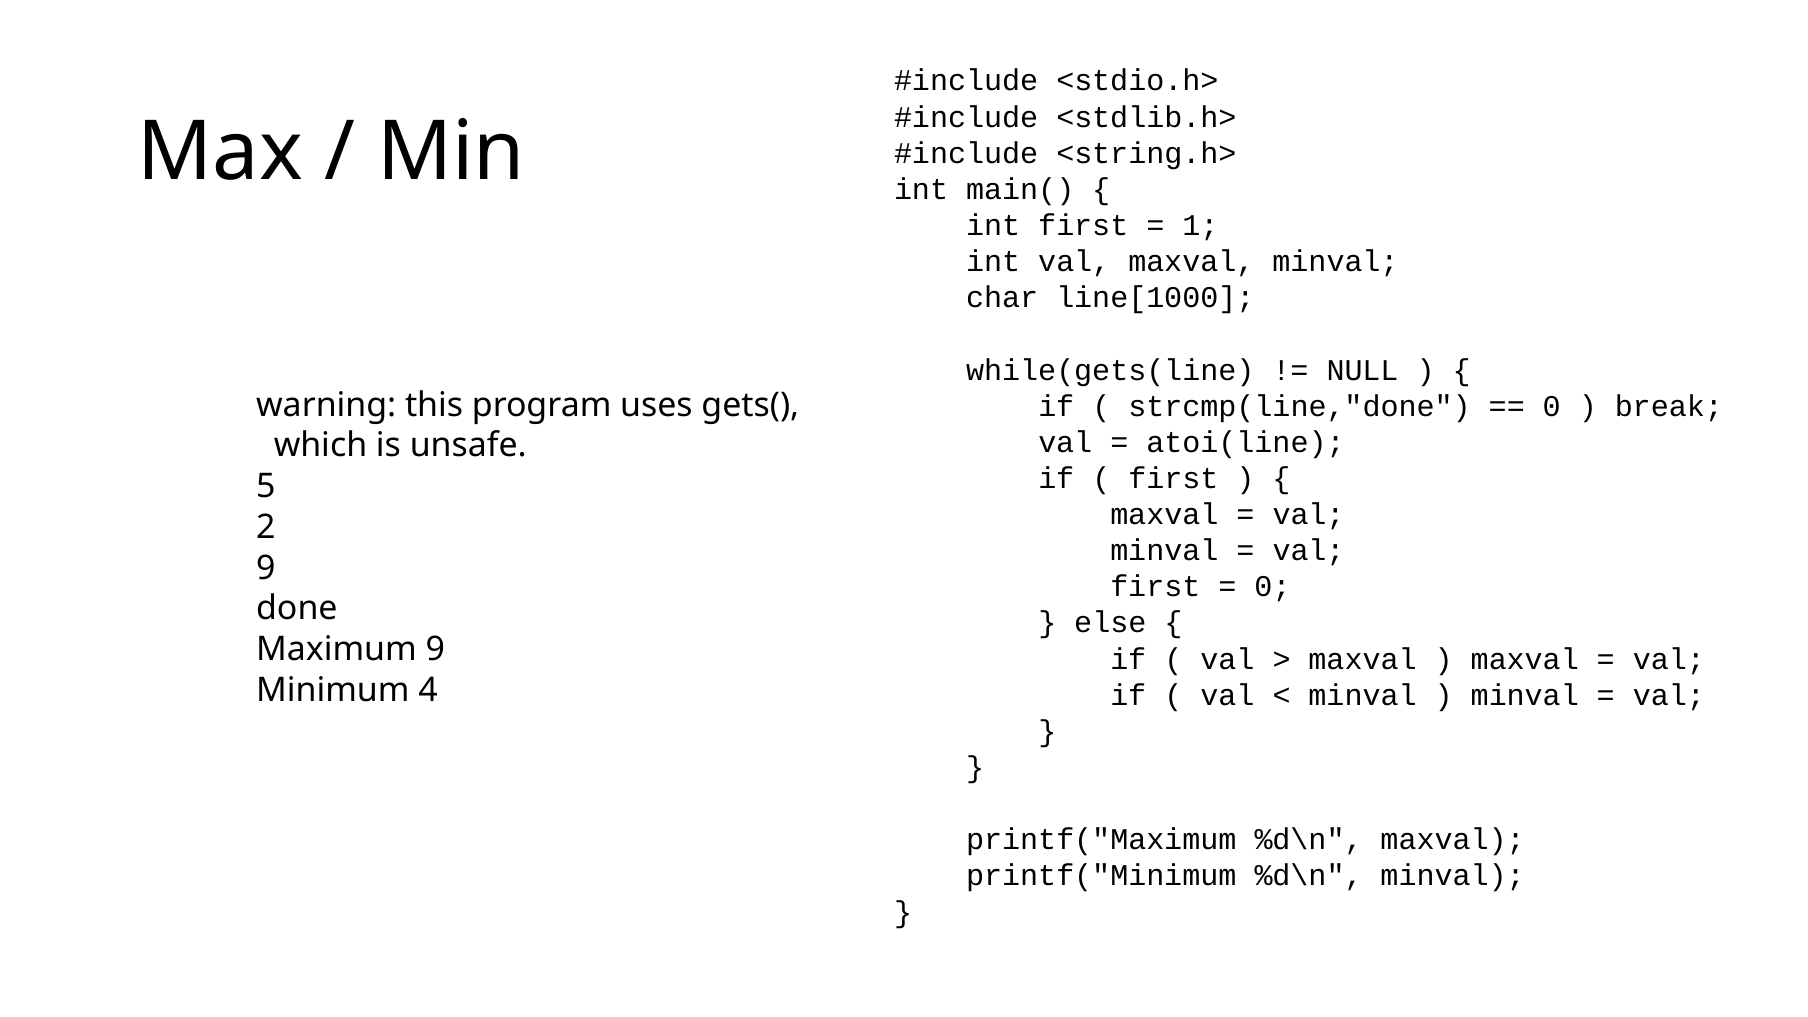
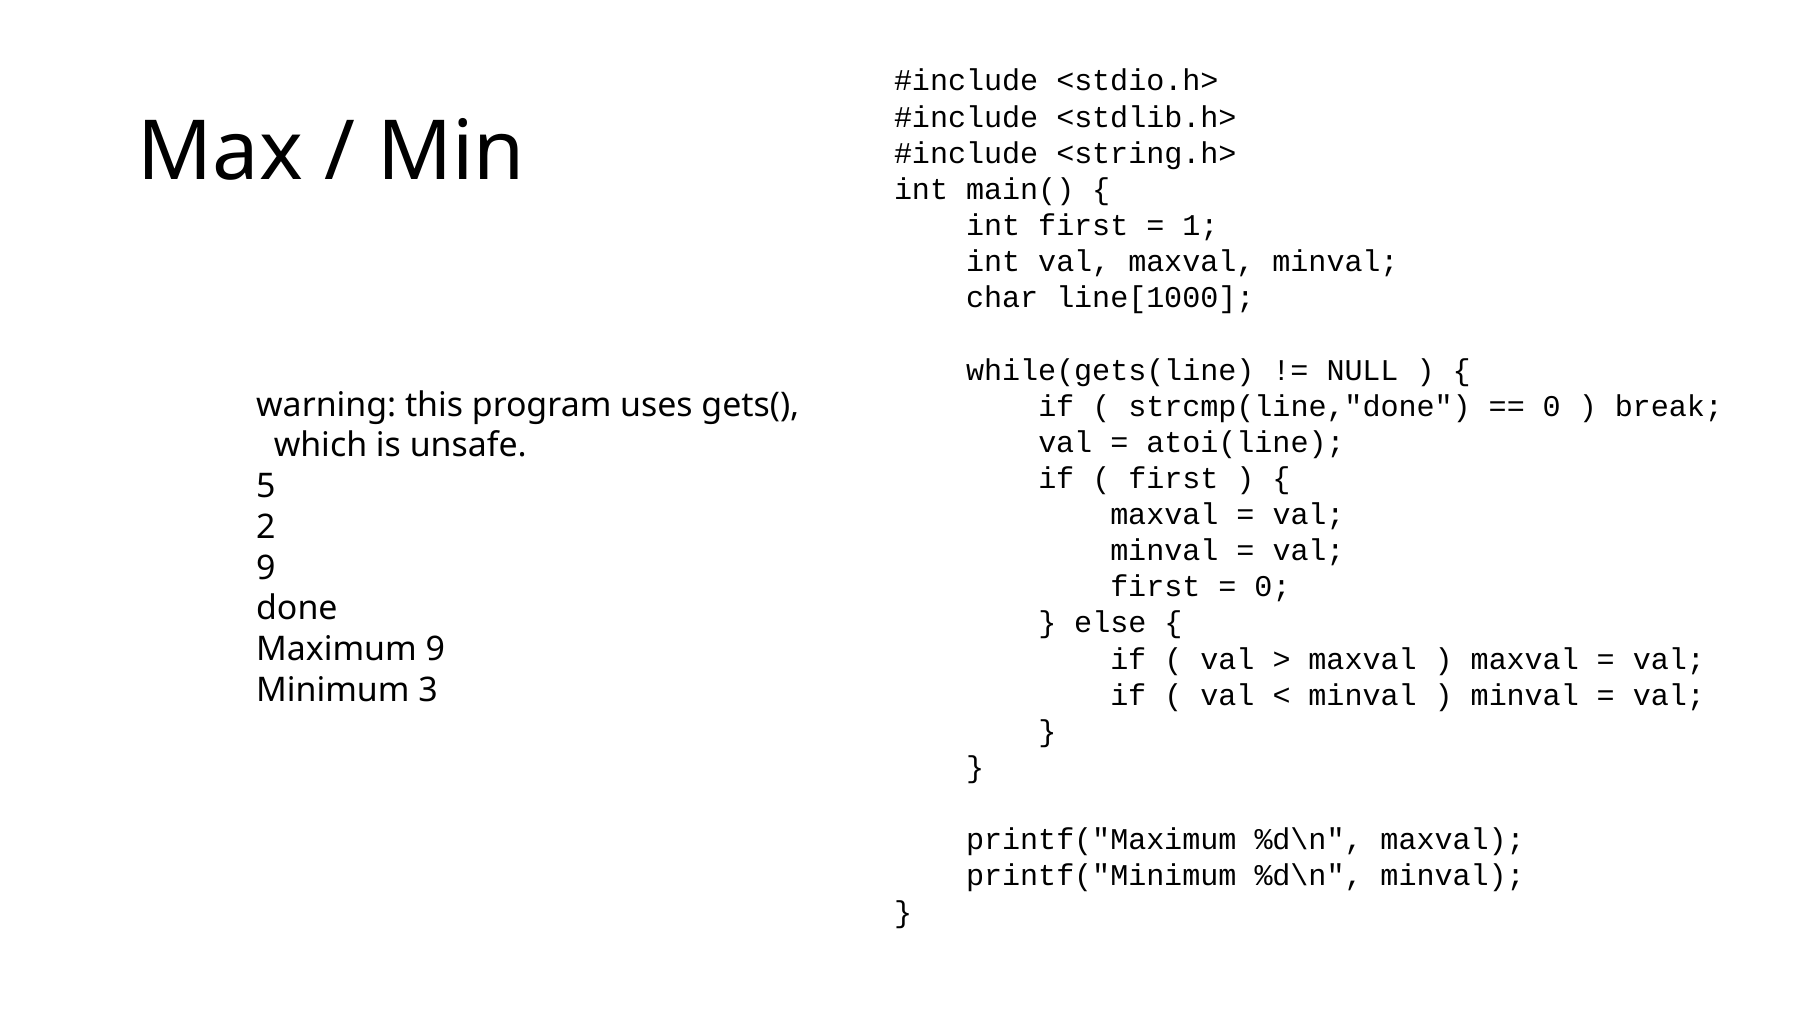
4: 4 -> 3 (428, 690)
